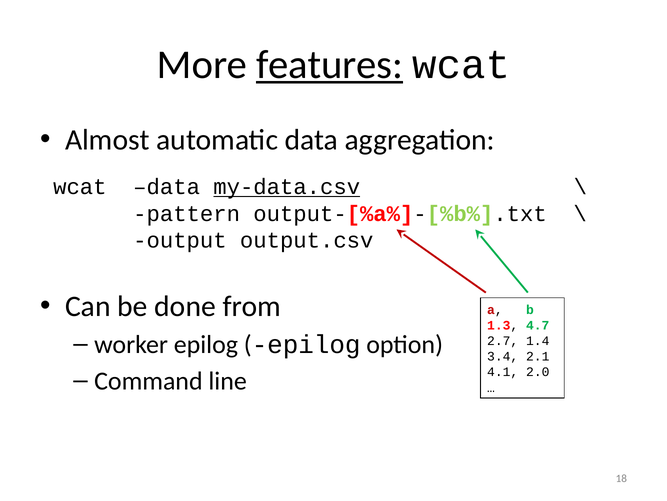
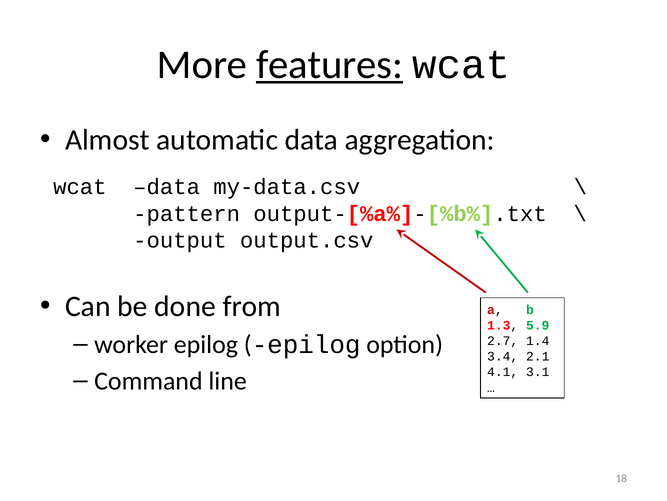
my-data.csv underline: present -> none (287, 187)
4.7: 4.7 -> 5.9 (538, 325)
2.0: 2.0 -> 3.1 (538, 372)
